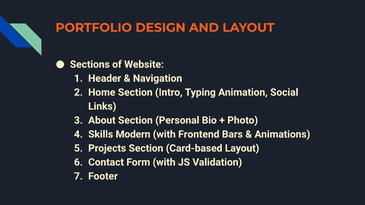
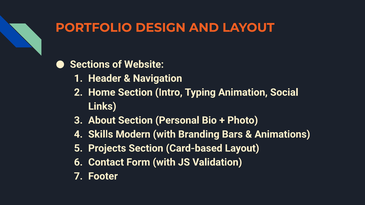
Frontend: Frontend -> Branding (199, 134)
